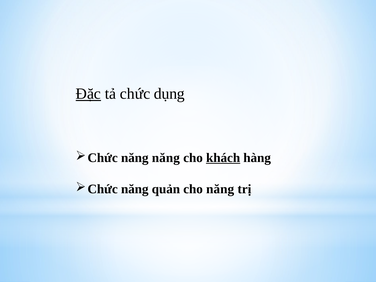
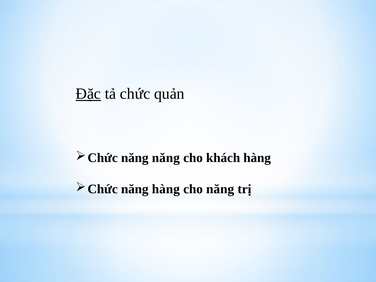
dụng: dụng -> quản (169, 94)
khách underline: present -> none (223, 158)
năng quản: quản -> hàng (166, 189)
